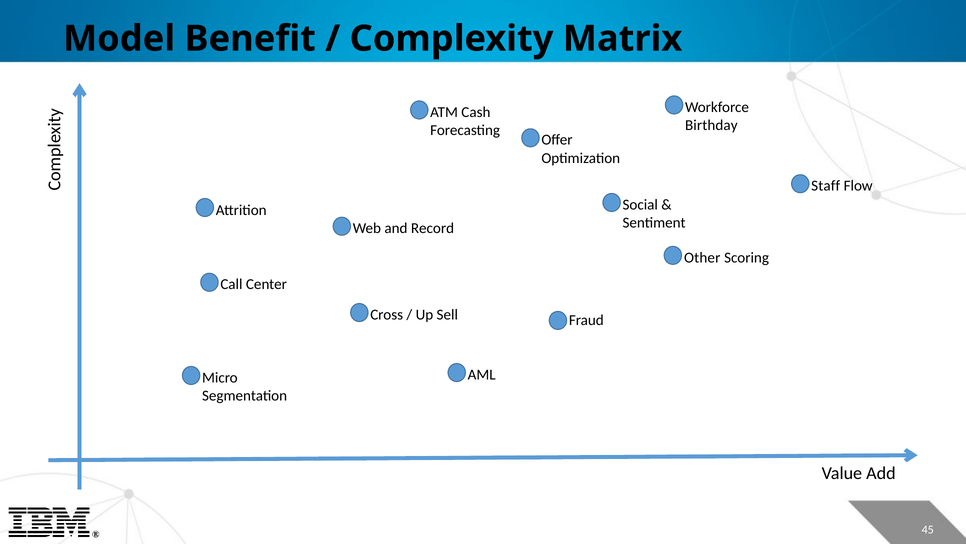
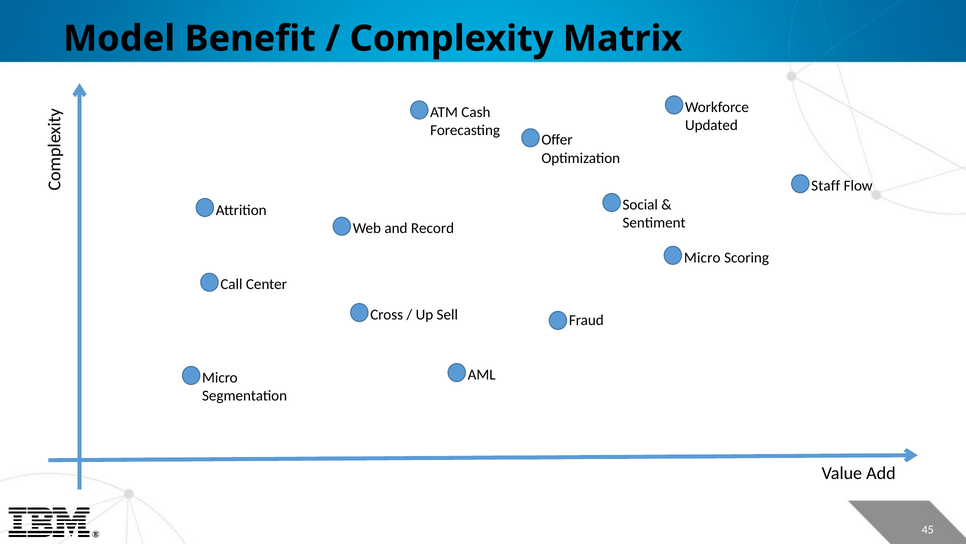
Birthday: Birthday -> Updated (711, 125)
Other: Other -> Micro (702, 257)
